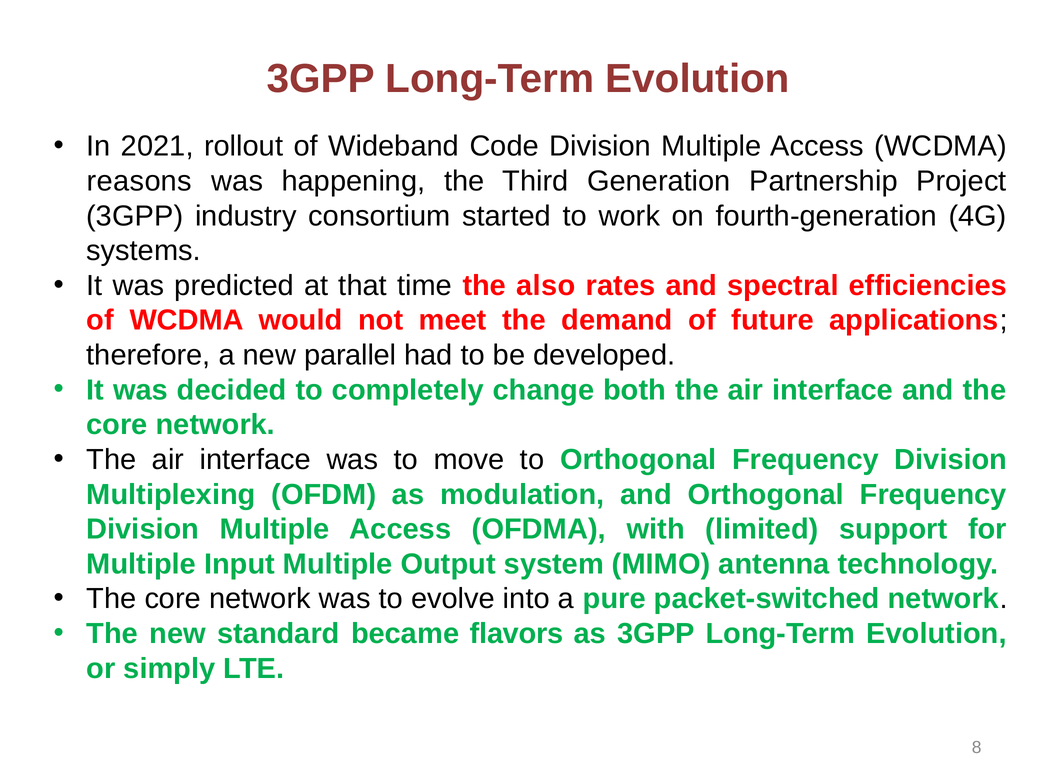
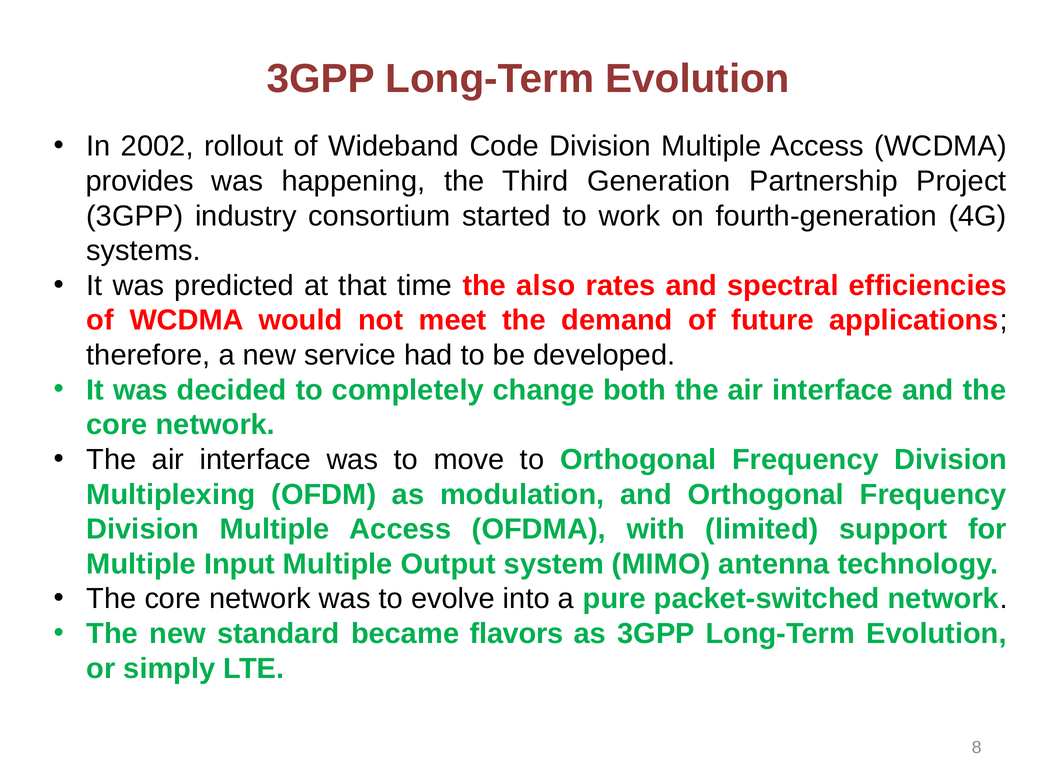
2021: 2021 -> 2002 (157, 146)
reasons: reasons -> provides (140, 181)
parallel: parallel -> service (350, 355)
